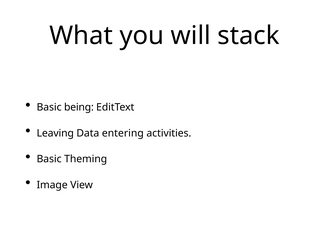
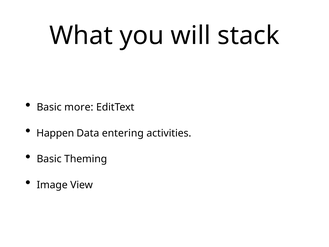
being: being -> more (79, 107)
Leaving: Leaving -> Happen (55, 133)
